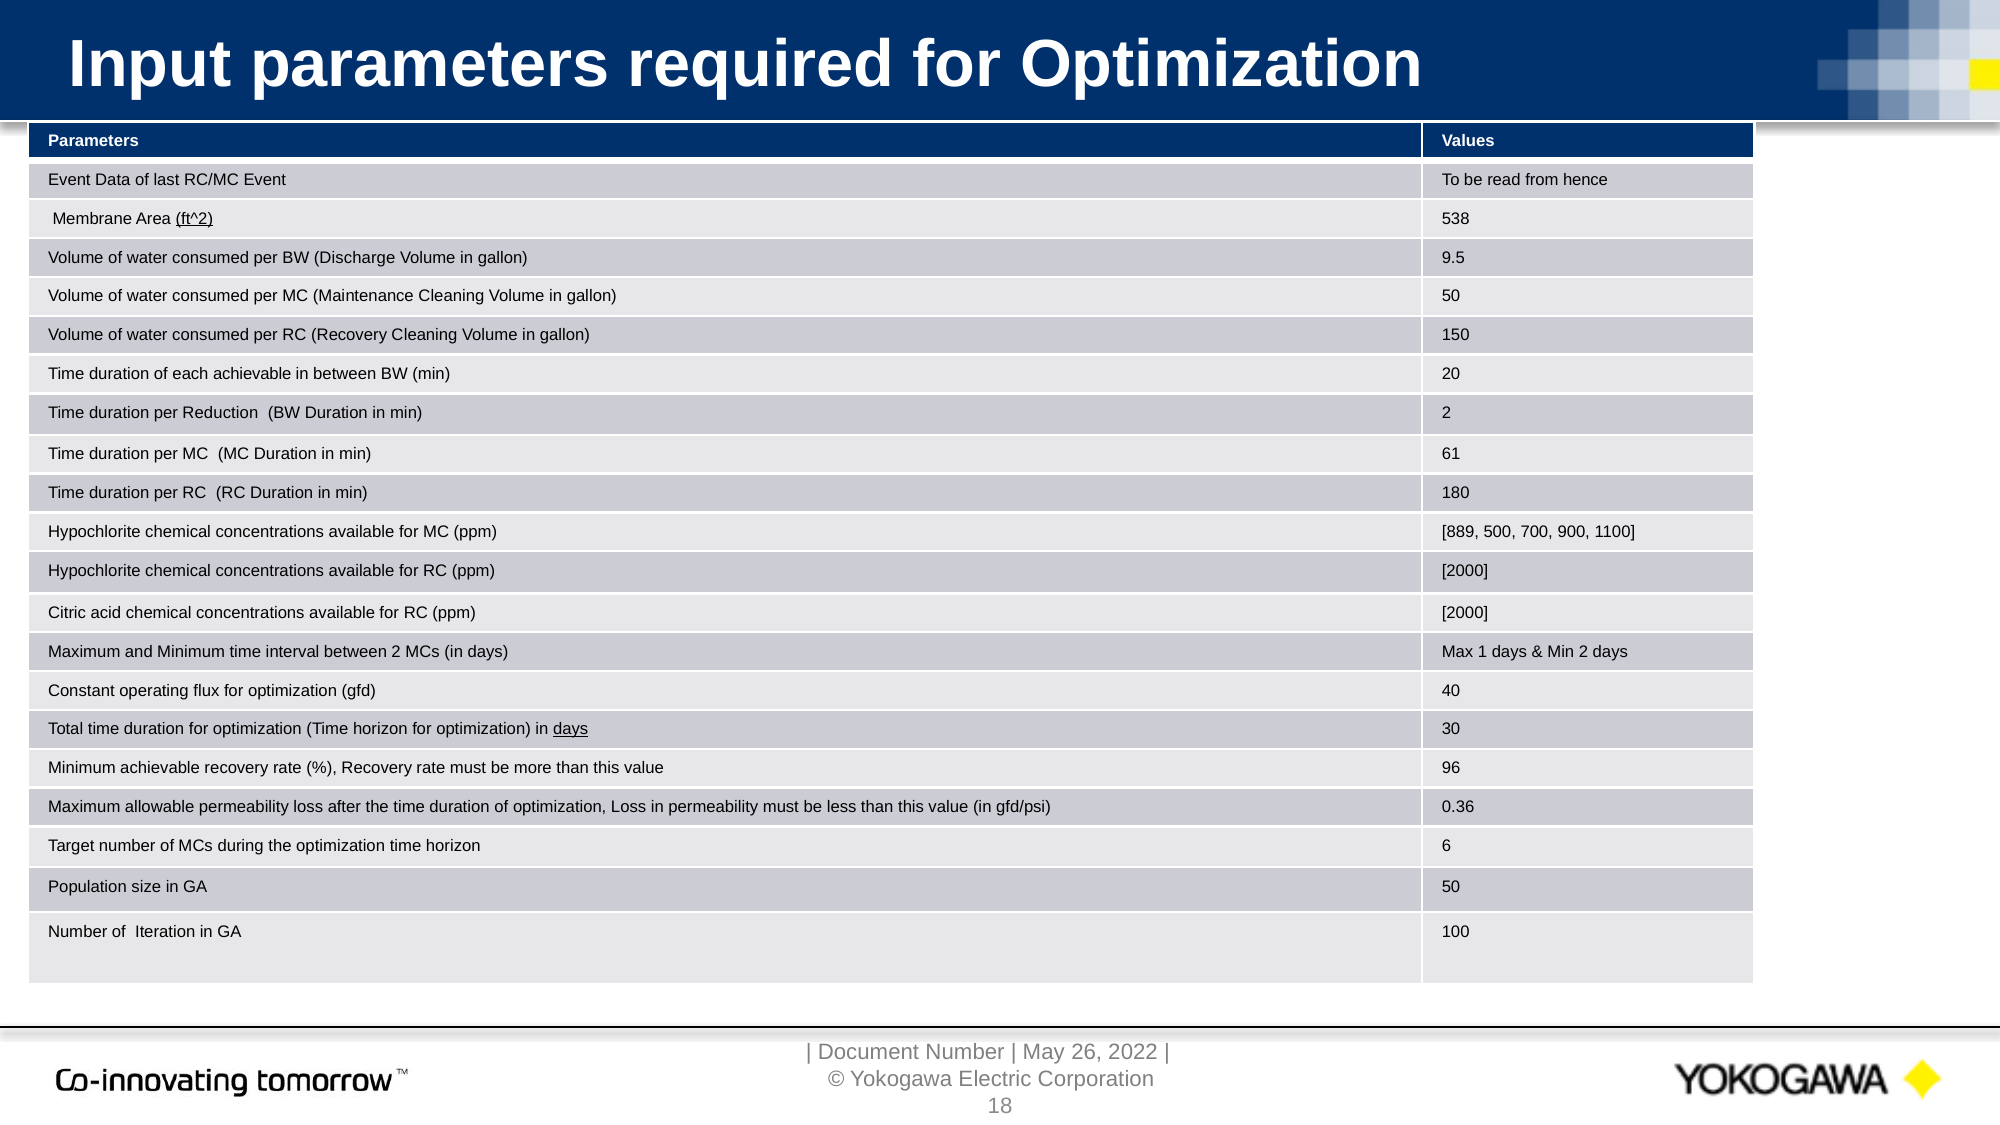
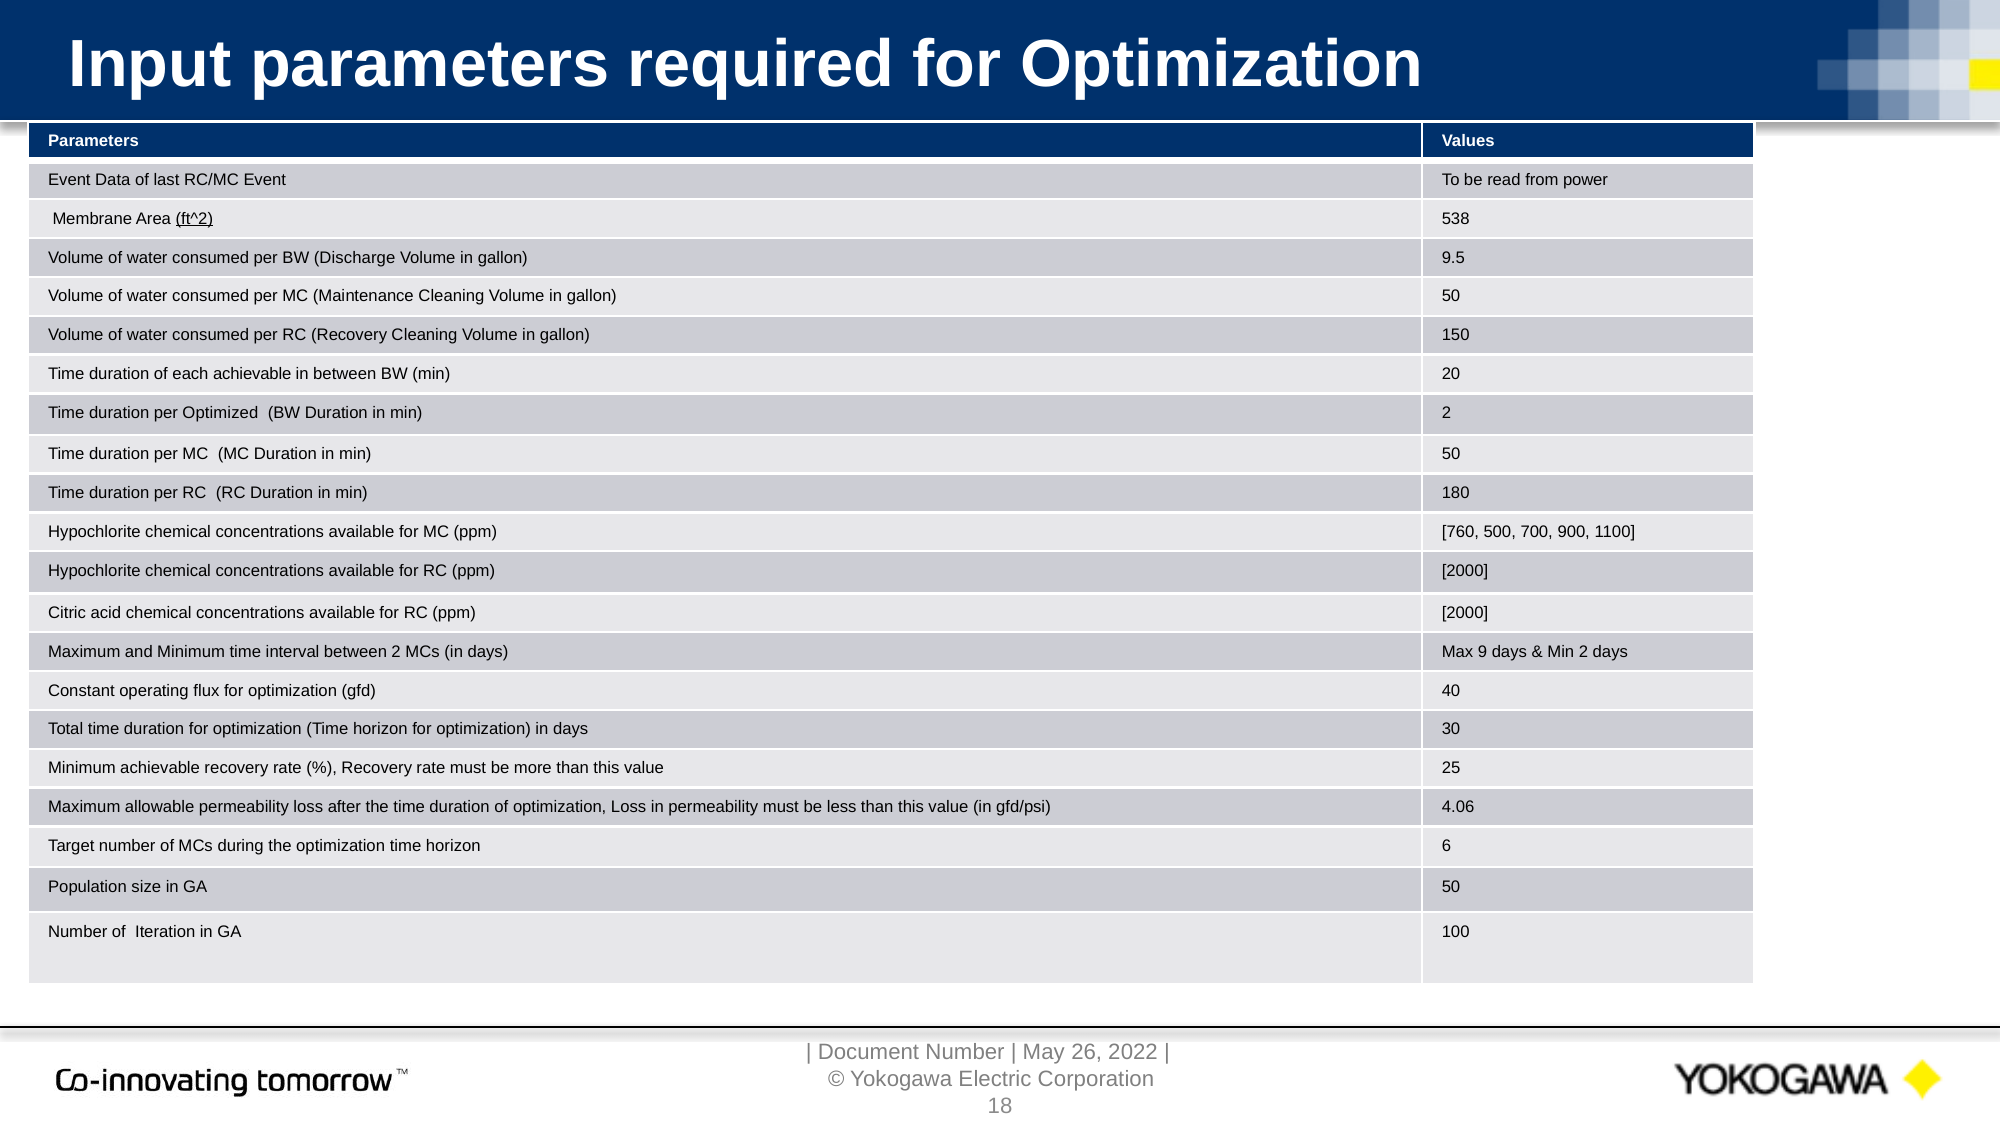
hence: hence -> power (1585, 180)
Reduction: Reduction -> Optimized (220, 413)
min 61: 61 -> 50 (1451, 454)
889: 889 -> 760 (1460, 532)
1: 1 -> 9 (1483, 652)
days underline: present -> none (571, 729)
96: 96 -> 25 (1451, 768)
0.36: 0.36 -> 4.06 (1458, 807)
